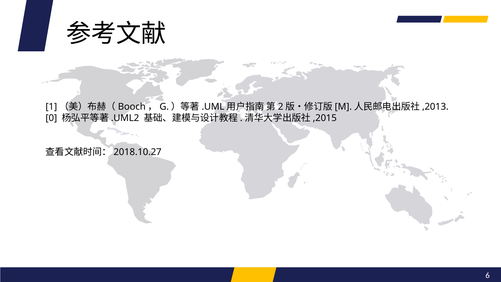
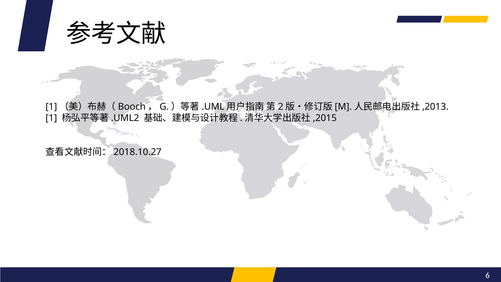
0: 0 -> 1 (51, 118)
